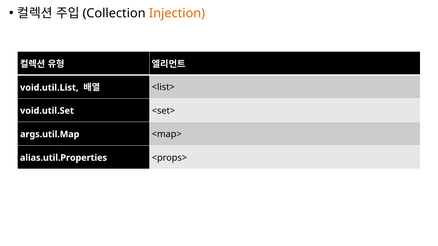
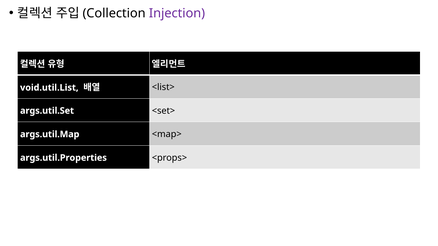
Injection colour: orange -> purple (177, 13)
void.util.Set: void.util.Set -> args.util.Set (47, 111)
alias.util.Properties: alias.util.Properties -> args.util.Properties (63, 158)
